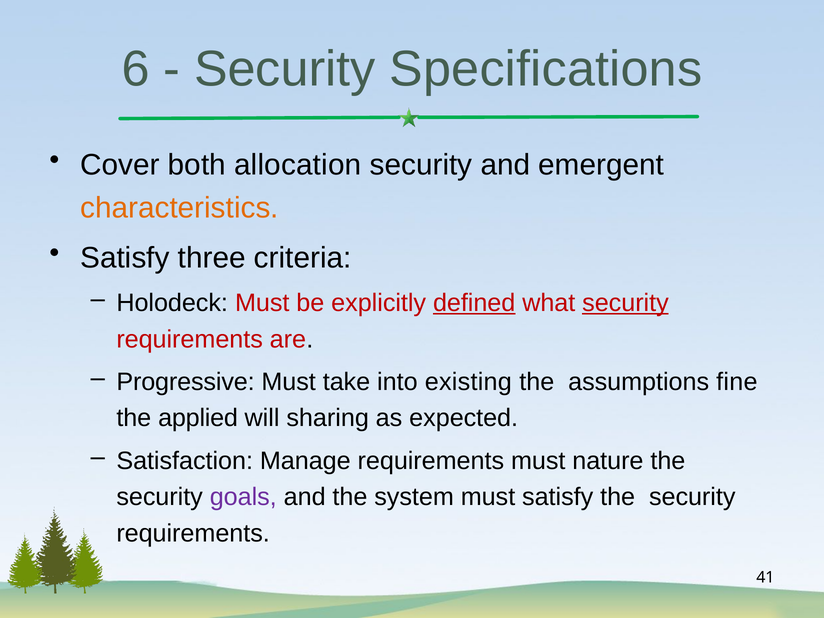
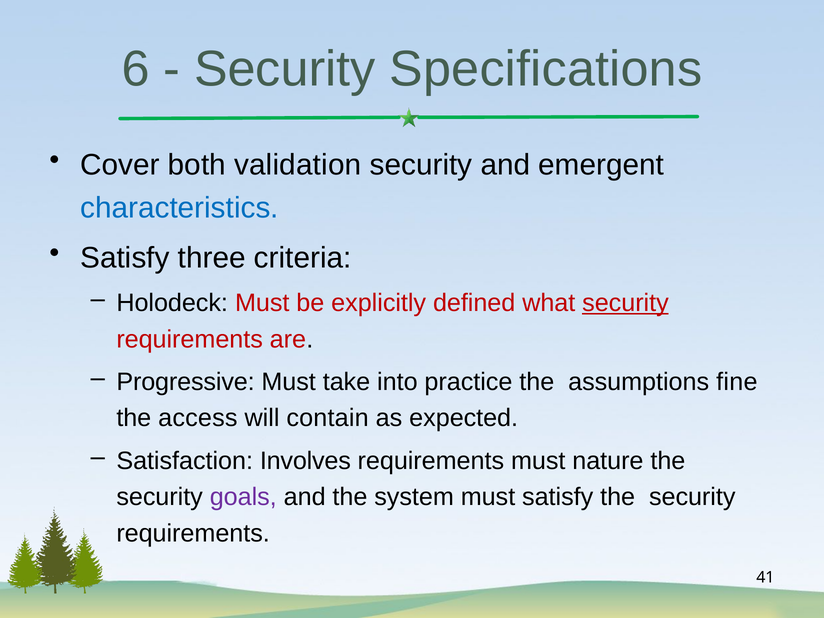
allocation: allocation -> validation (298, 165)
characteristics colour: orange -> blue (180, 208)
defined underline: present -> none (474, 303)
existing: existing -> practice (468, 382)
applied: applied -> access (198, 418)
sharing: sharing -> contain (328, 418)
Manage: Manage -> Involves (305, 461)
